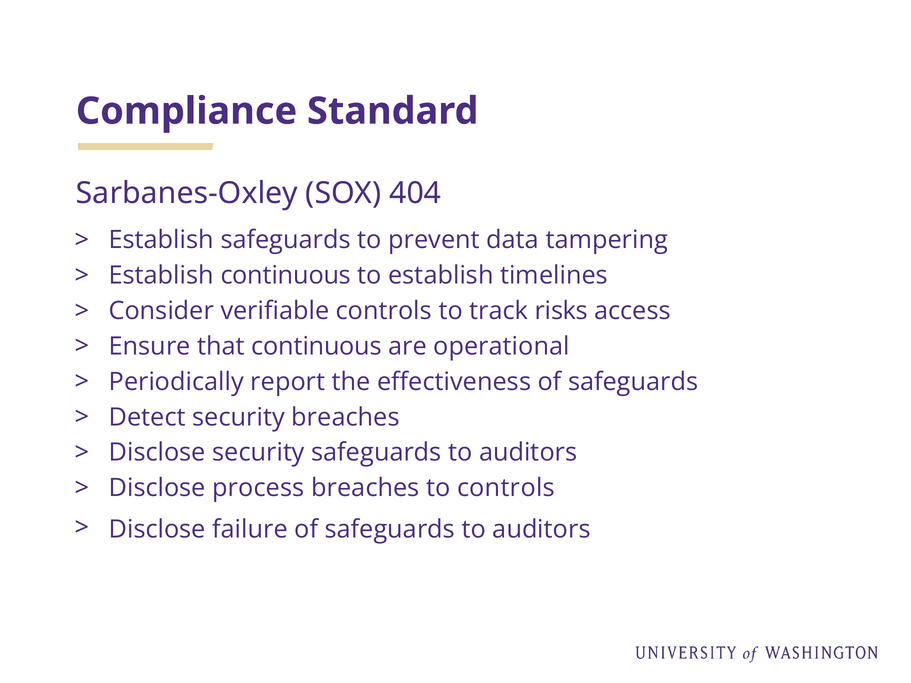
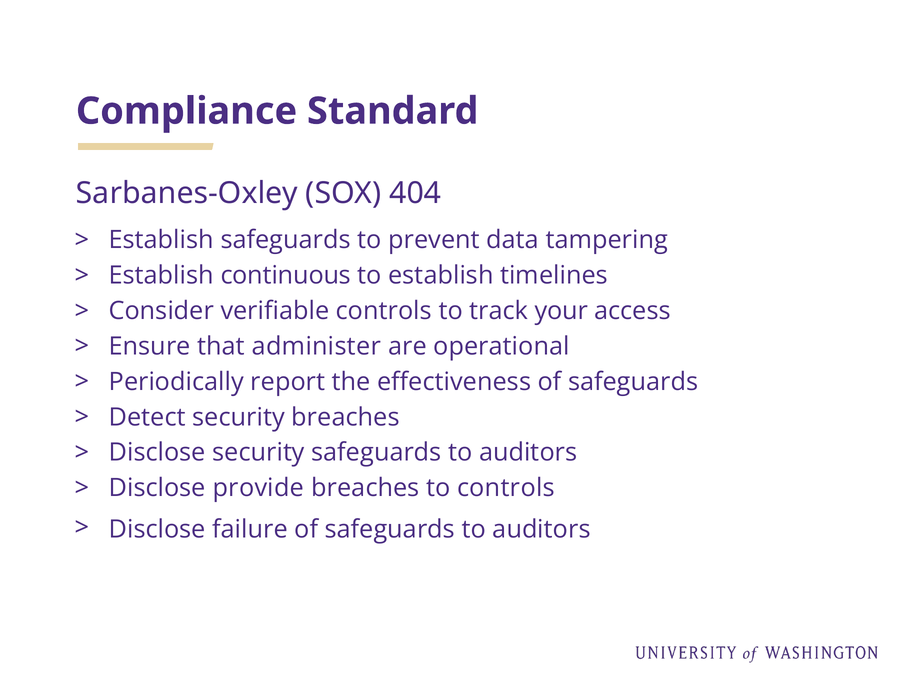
risks: risks -> your (561, 311)
that continuous: continuous -> administer (316, 347)
process: process -> provide (258, 488)
